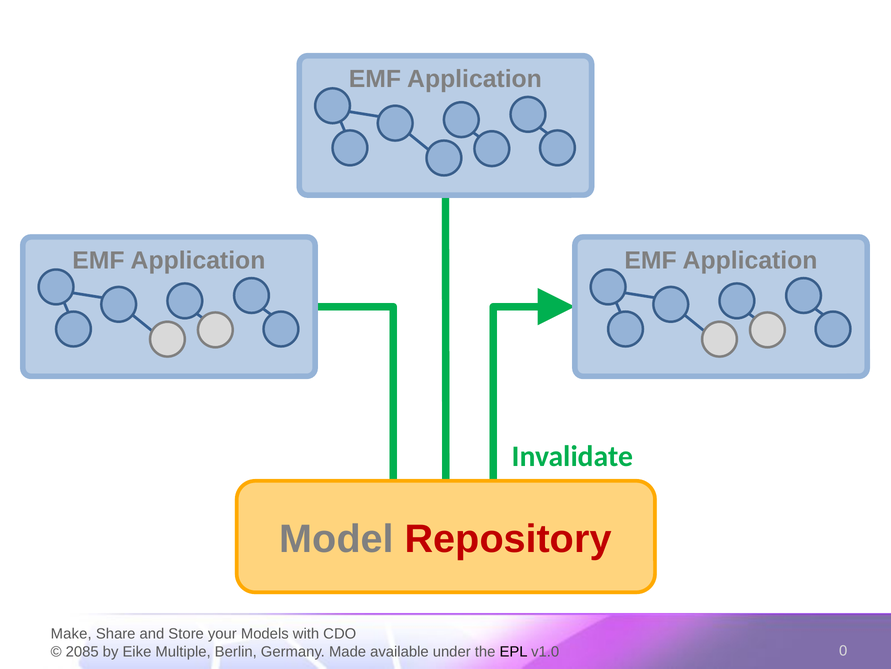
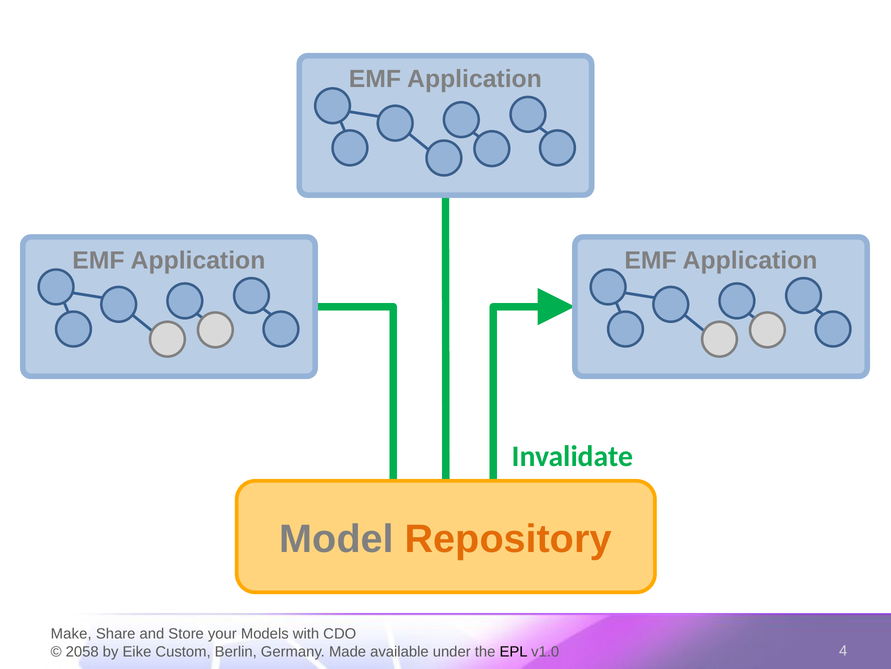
Repository colour: red -> orange (508, 539)
2085: 2085 -> 2058 (82, 651)
Multiple: Multiple -> Custom (183, 651)
0: 0 -> 4 (843, 650)
